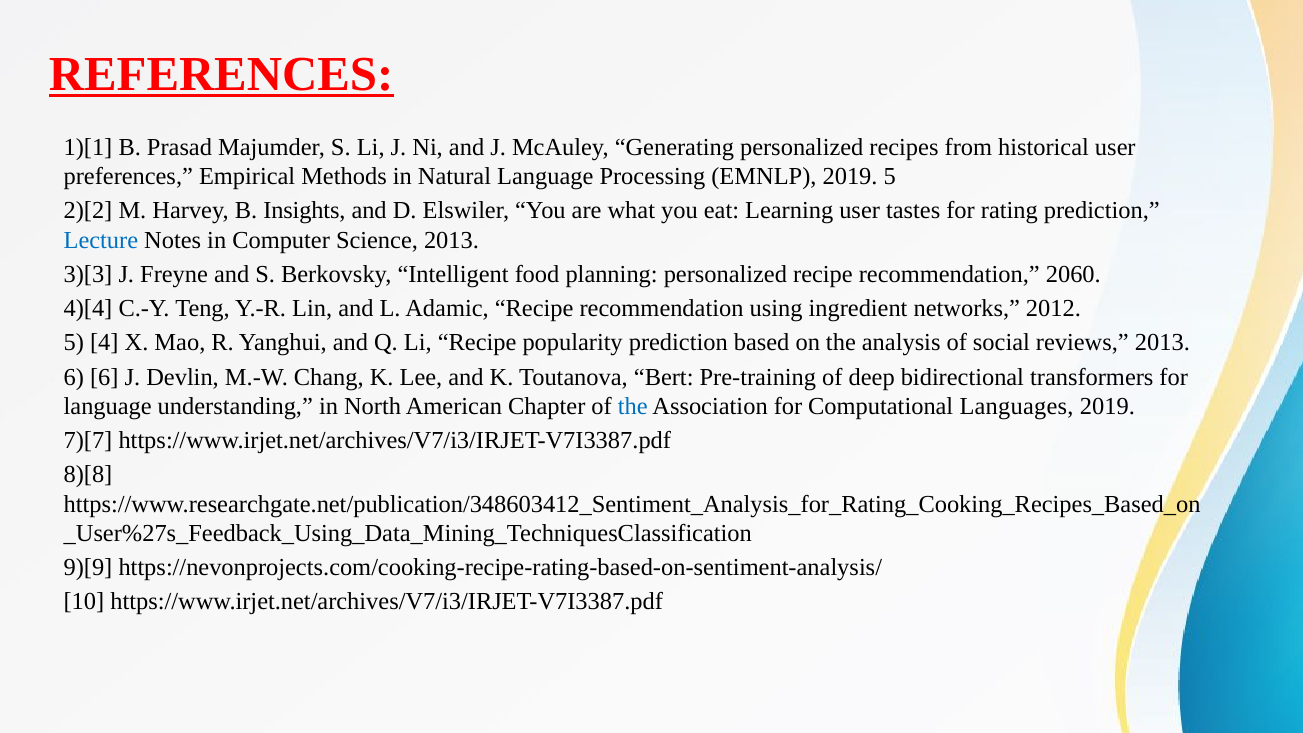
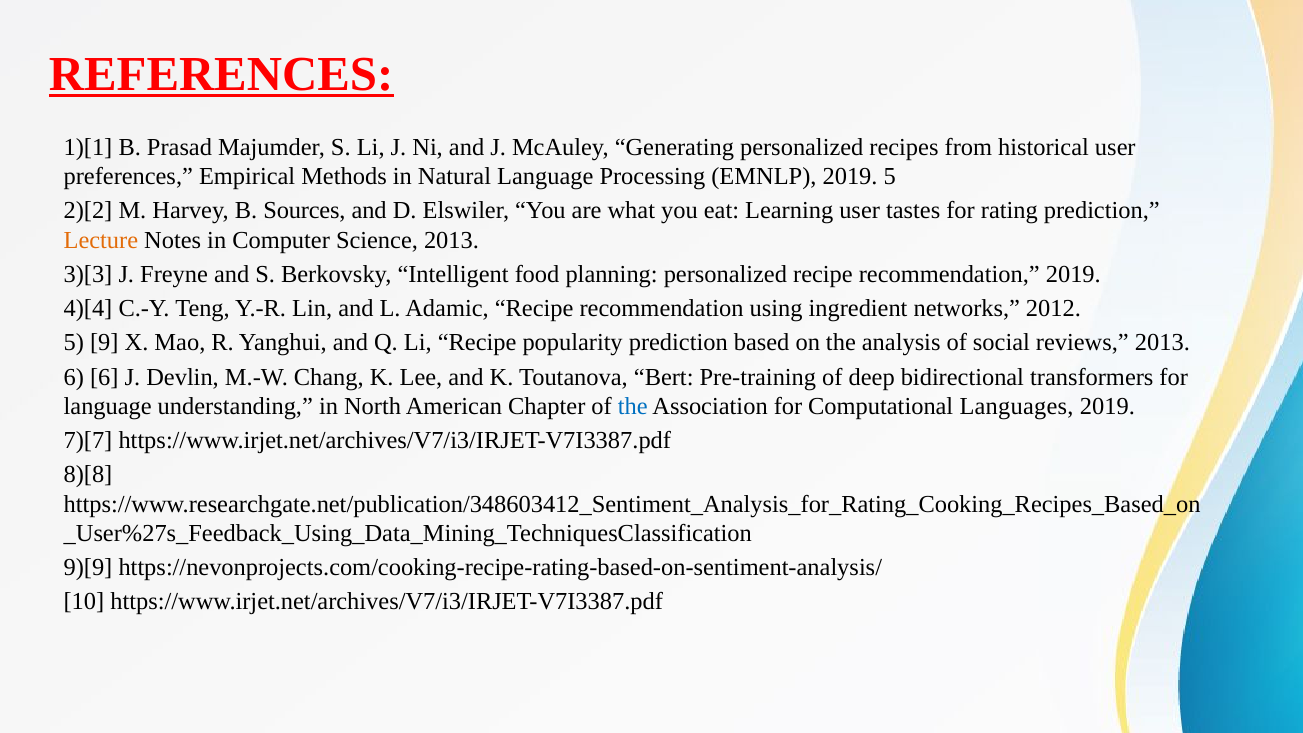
Insights: Insights -> Sources (304, 211)
Lecture colour: blue -> orange (101, 240)
recommendation 2060: 2060 -> 2019 (1073, 274)
4: 4 -> 9 (104, 343)
